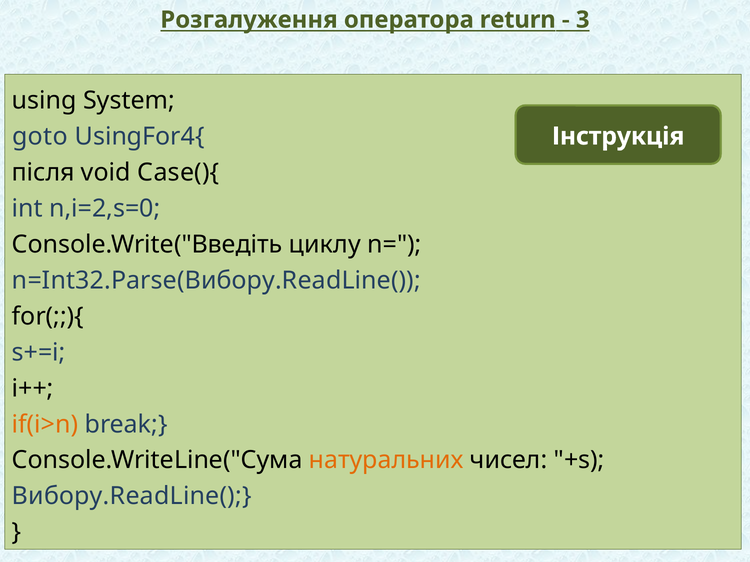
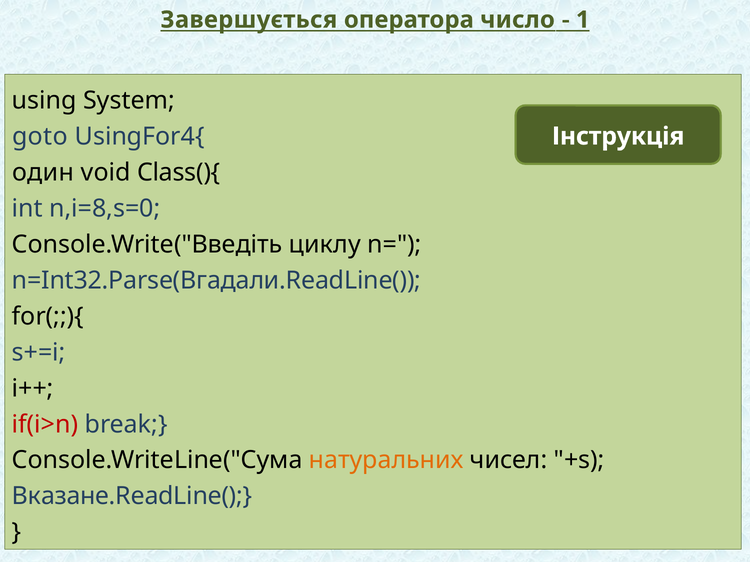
Розгалуження: Розгалуження -> Завершується (249, 20)
return: return -> число (517, 20)
3: 3 -> 1 (583, 20)
після: після -> один (43, 173)
Case(){: Case(){ -> Class(){ (179, 173)
n,i=2,s=0: n,i=2,s=0 -> n,i=8,s=0 (105, 209)
n=Int32.Parse(Вибору.ReadLine(: n=Int32.Parse(Вибору.ReadLine( -> n=Int32.Parse(Вгадали.ReadLine( (217, 281)
if(i>n colour: orange -> red (45, 425)
Вибору.ReadLine(: Вибору.ReadLine( -> Вказане.ReadLine( (132, 497)
